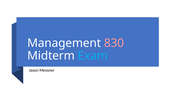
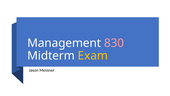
Exam colour: light blue -> yellow (93, 56)
